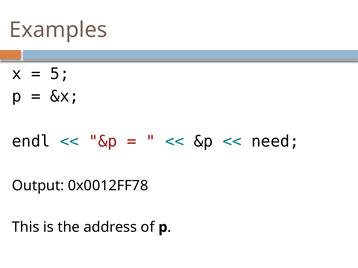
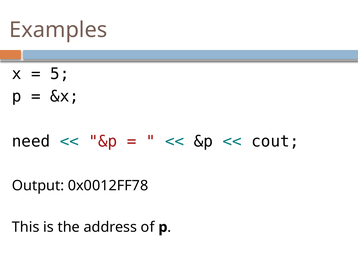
endl: endl -> need (31, 142)
need: need -> cout (275, 142)
